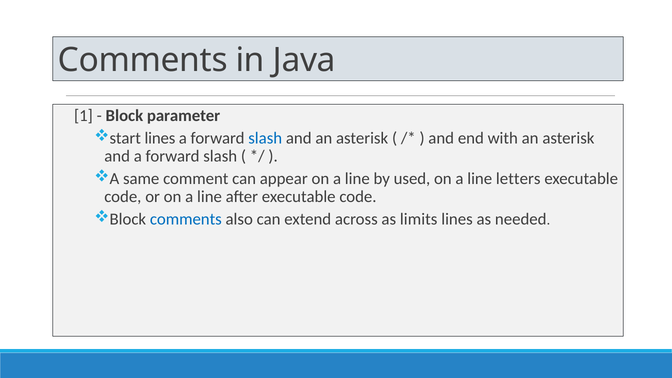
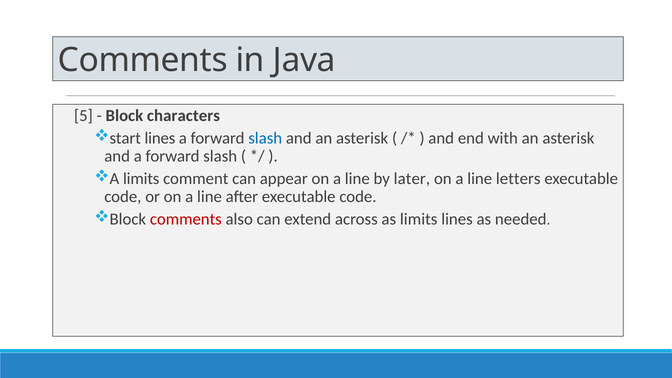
1: 1 -> 5 (83, 116)
parameter: parameter -> characters (184, 116)
A same: same -> limits (141, 179)
used: used -> later (412, 179)
comments colour: blue -> red (186, 219)
